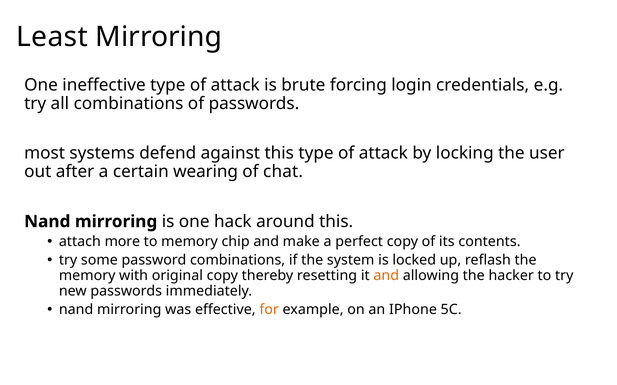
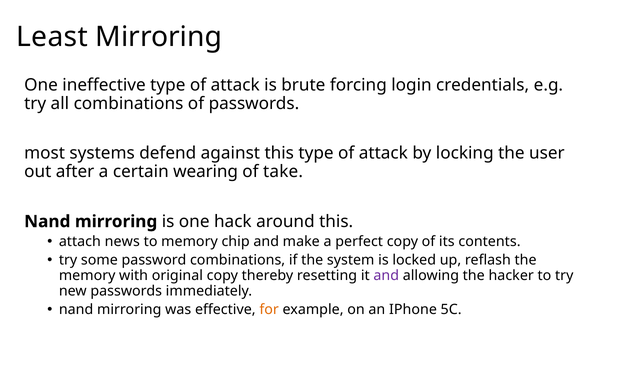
chat: chat -> take (283, 172)
more: more -> news (122, 242)
and colour: orange -> purple (386, 276)
